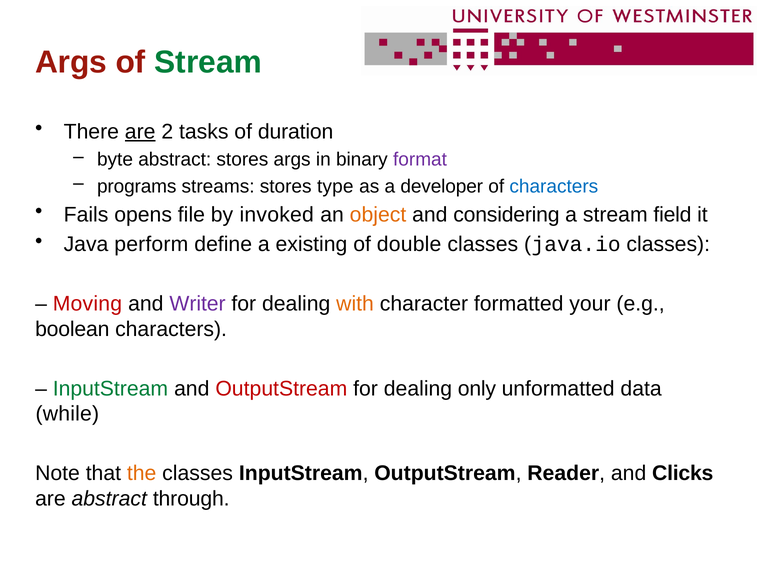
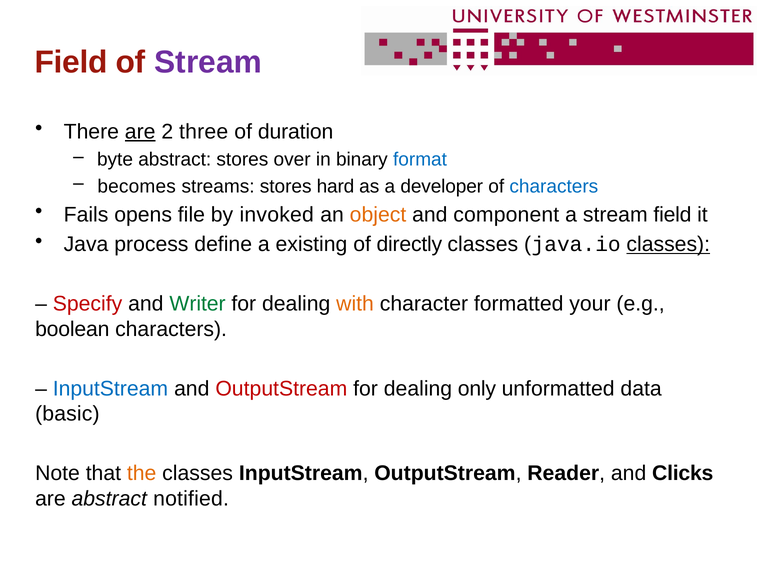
Args: Args -> Field (71, 62)
Stream colour: green -> purple (208, 62)
tasks: tasks -> three (204, 132)
stores args: args -> over (292, 159)
format colour: purple -> blue (420, 159)
programs: programs -> becomes (137, 186)
type: type -> hard (335, 186)
considering: considering -> component (506, 215)
perform: perform -> process (151, 244)
double: double -> directly (409, 244)
classes underline: none -> present (668, 244)
Moving: Moving -> Specify (88, 304)
Writer colour: purple -> green (198, 304)
InputStream colour: green -> blue (110, 388)
while: while -> basic (67, 414)
through: through -> notified (191, 498)
